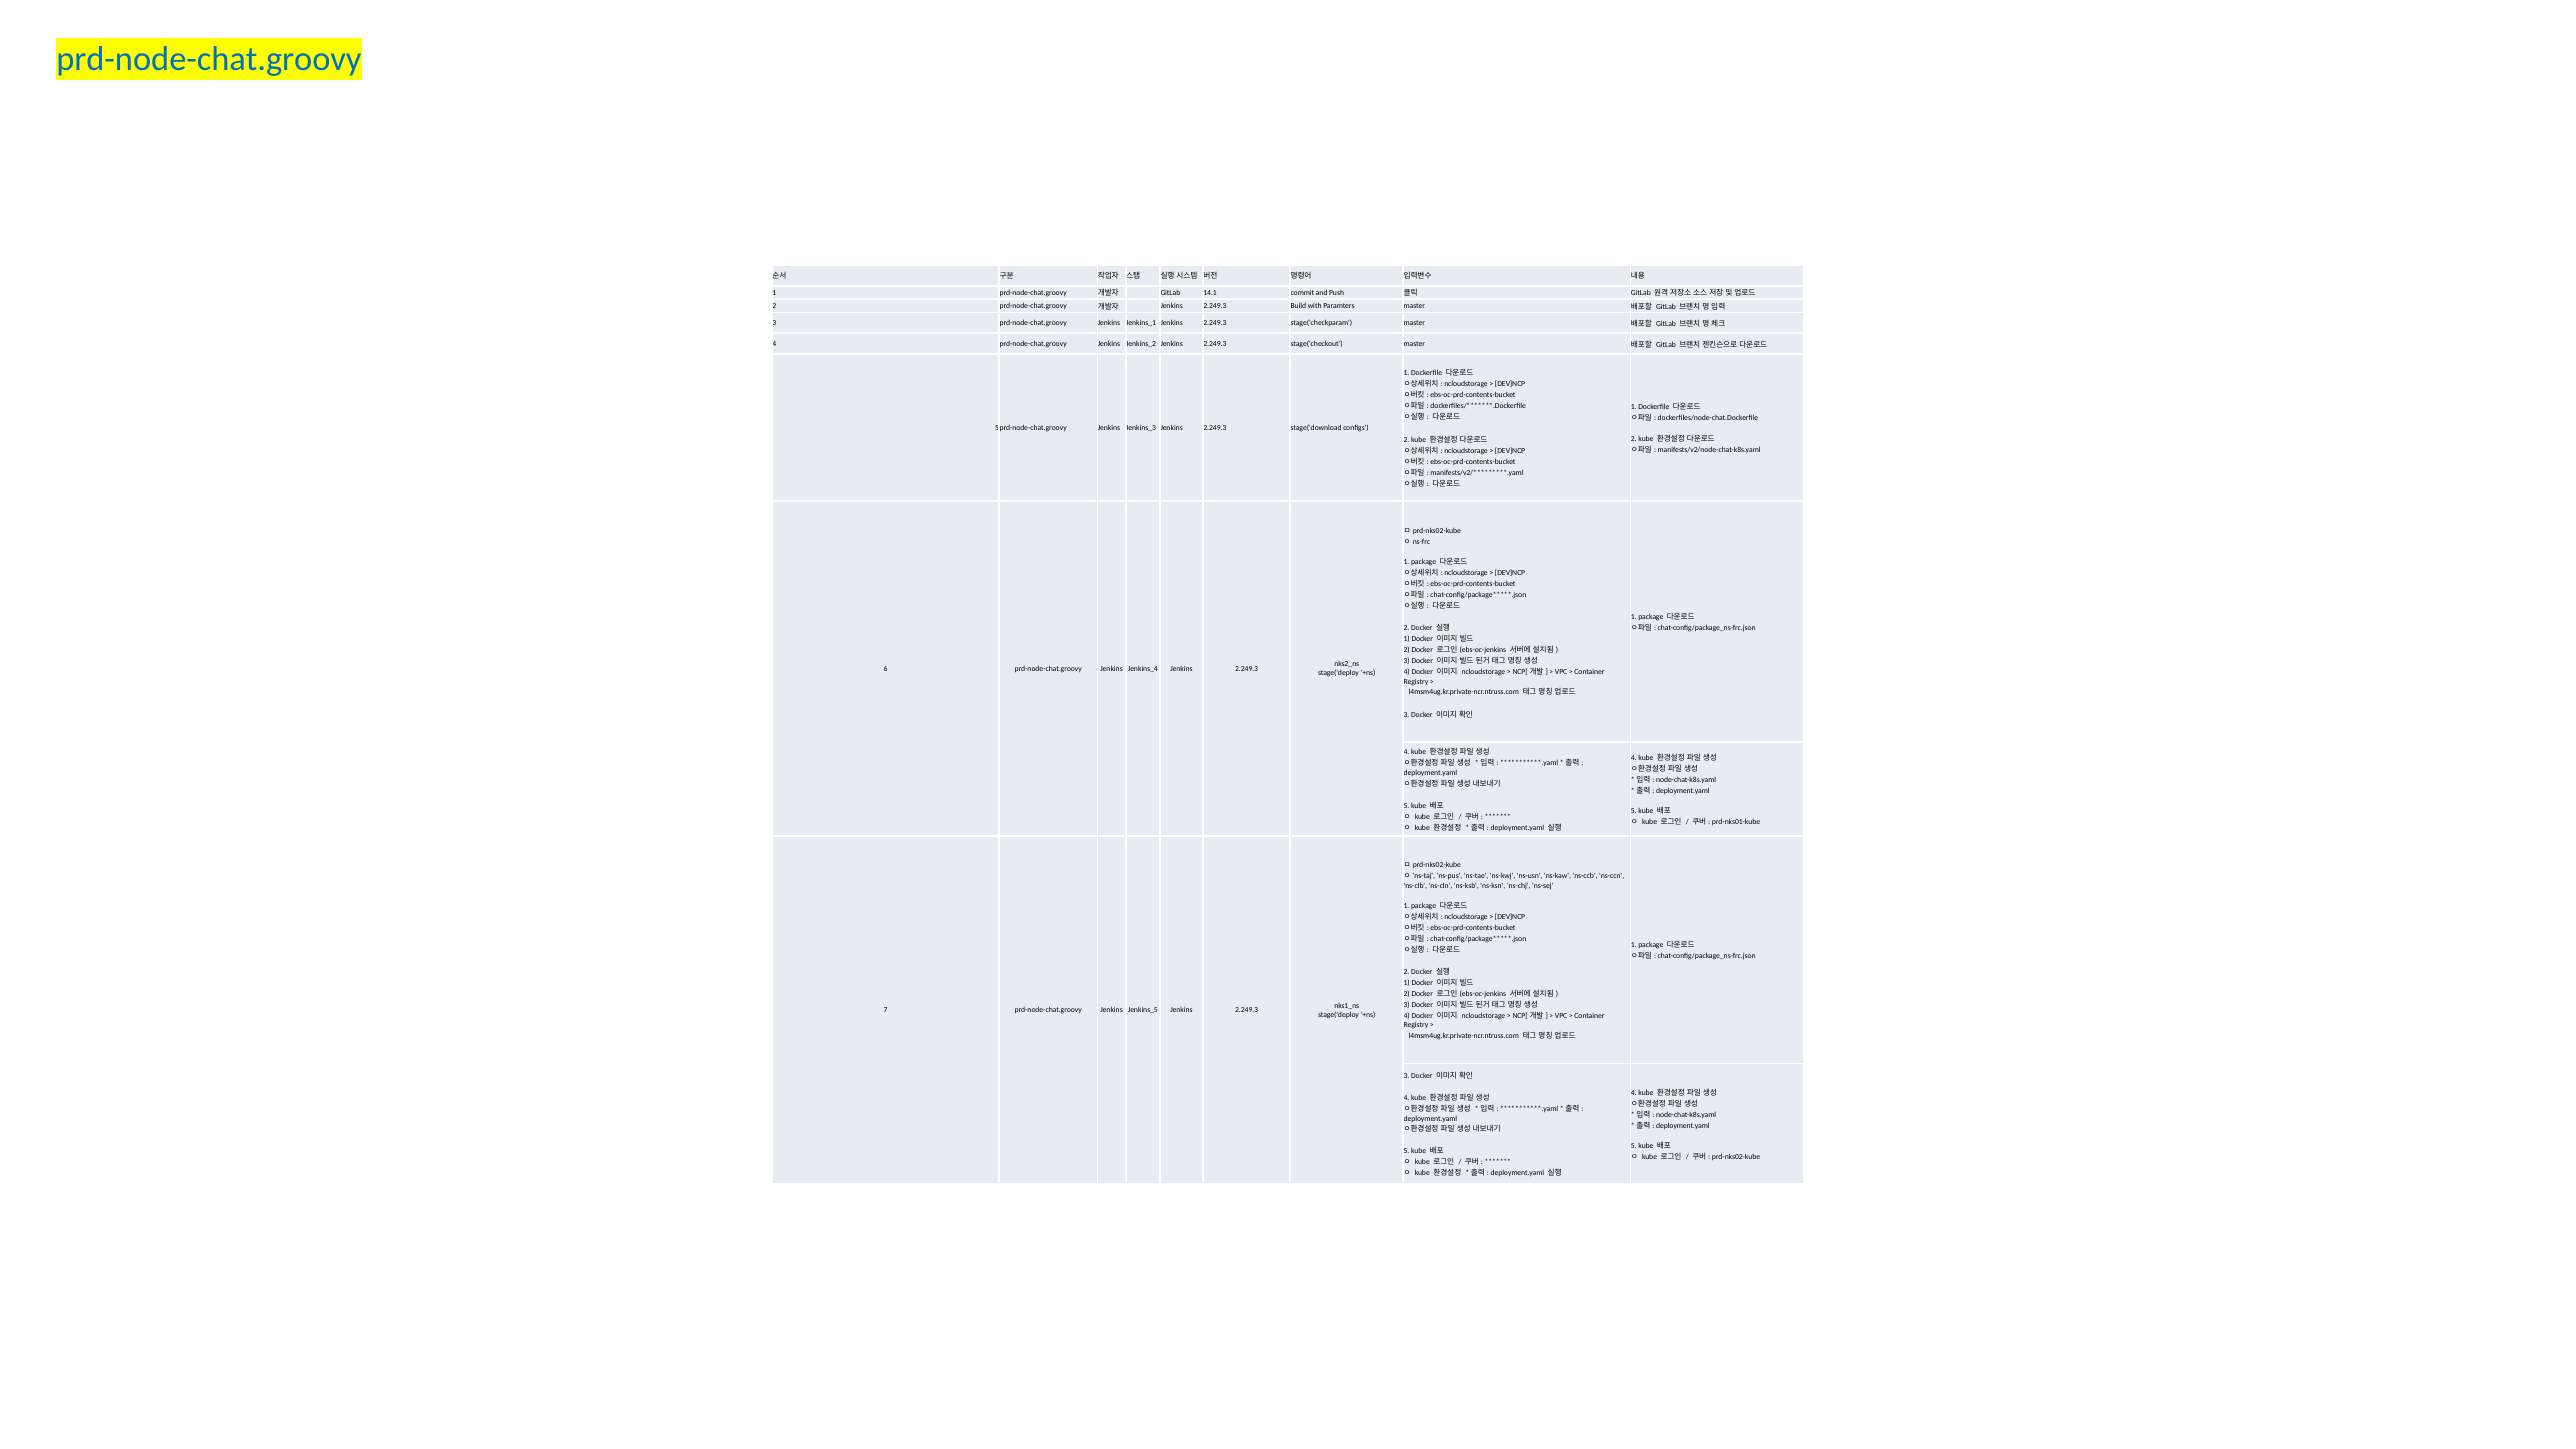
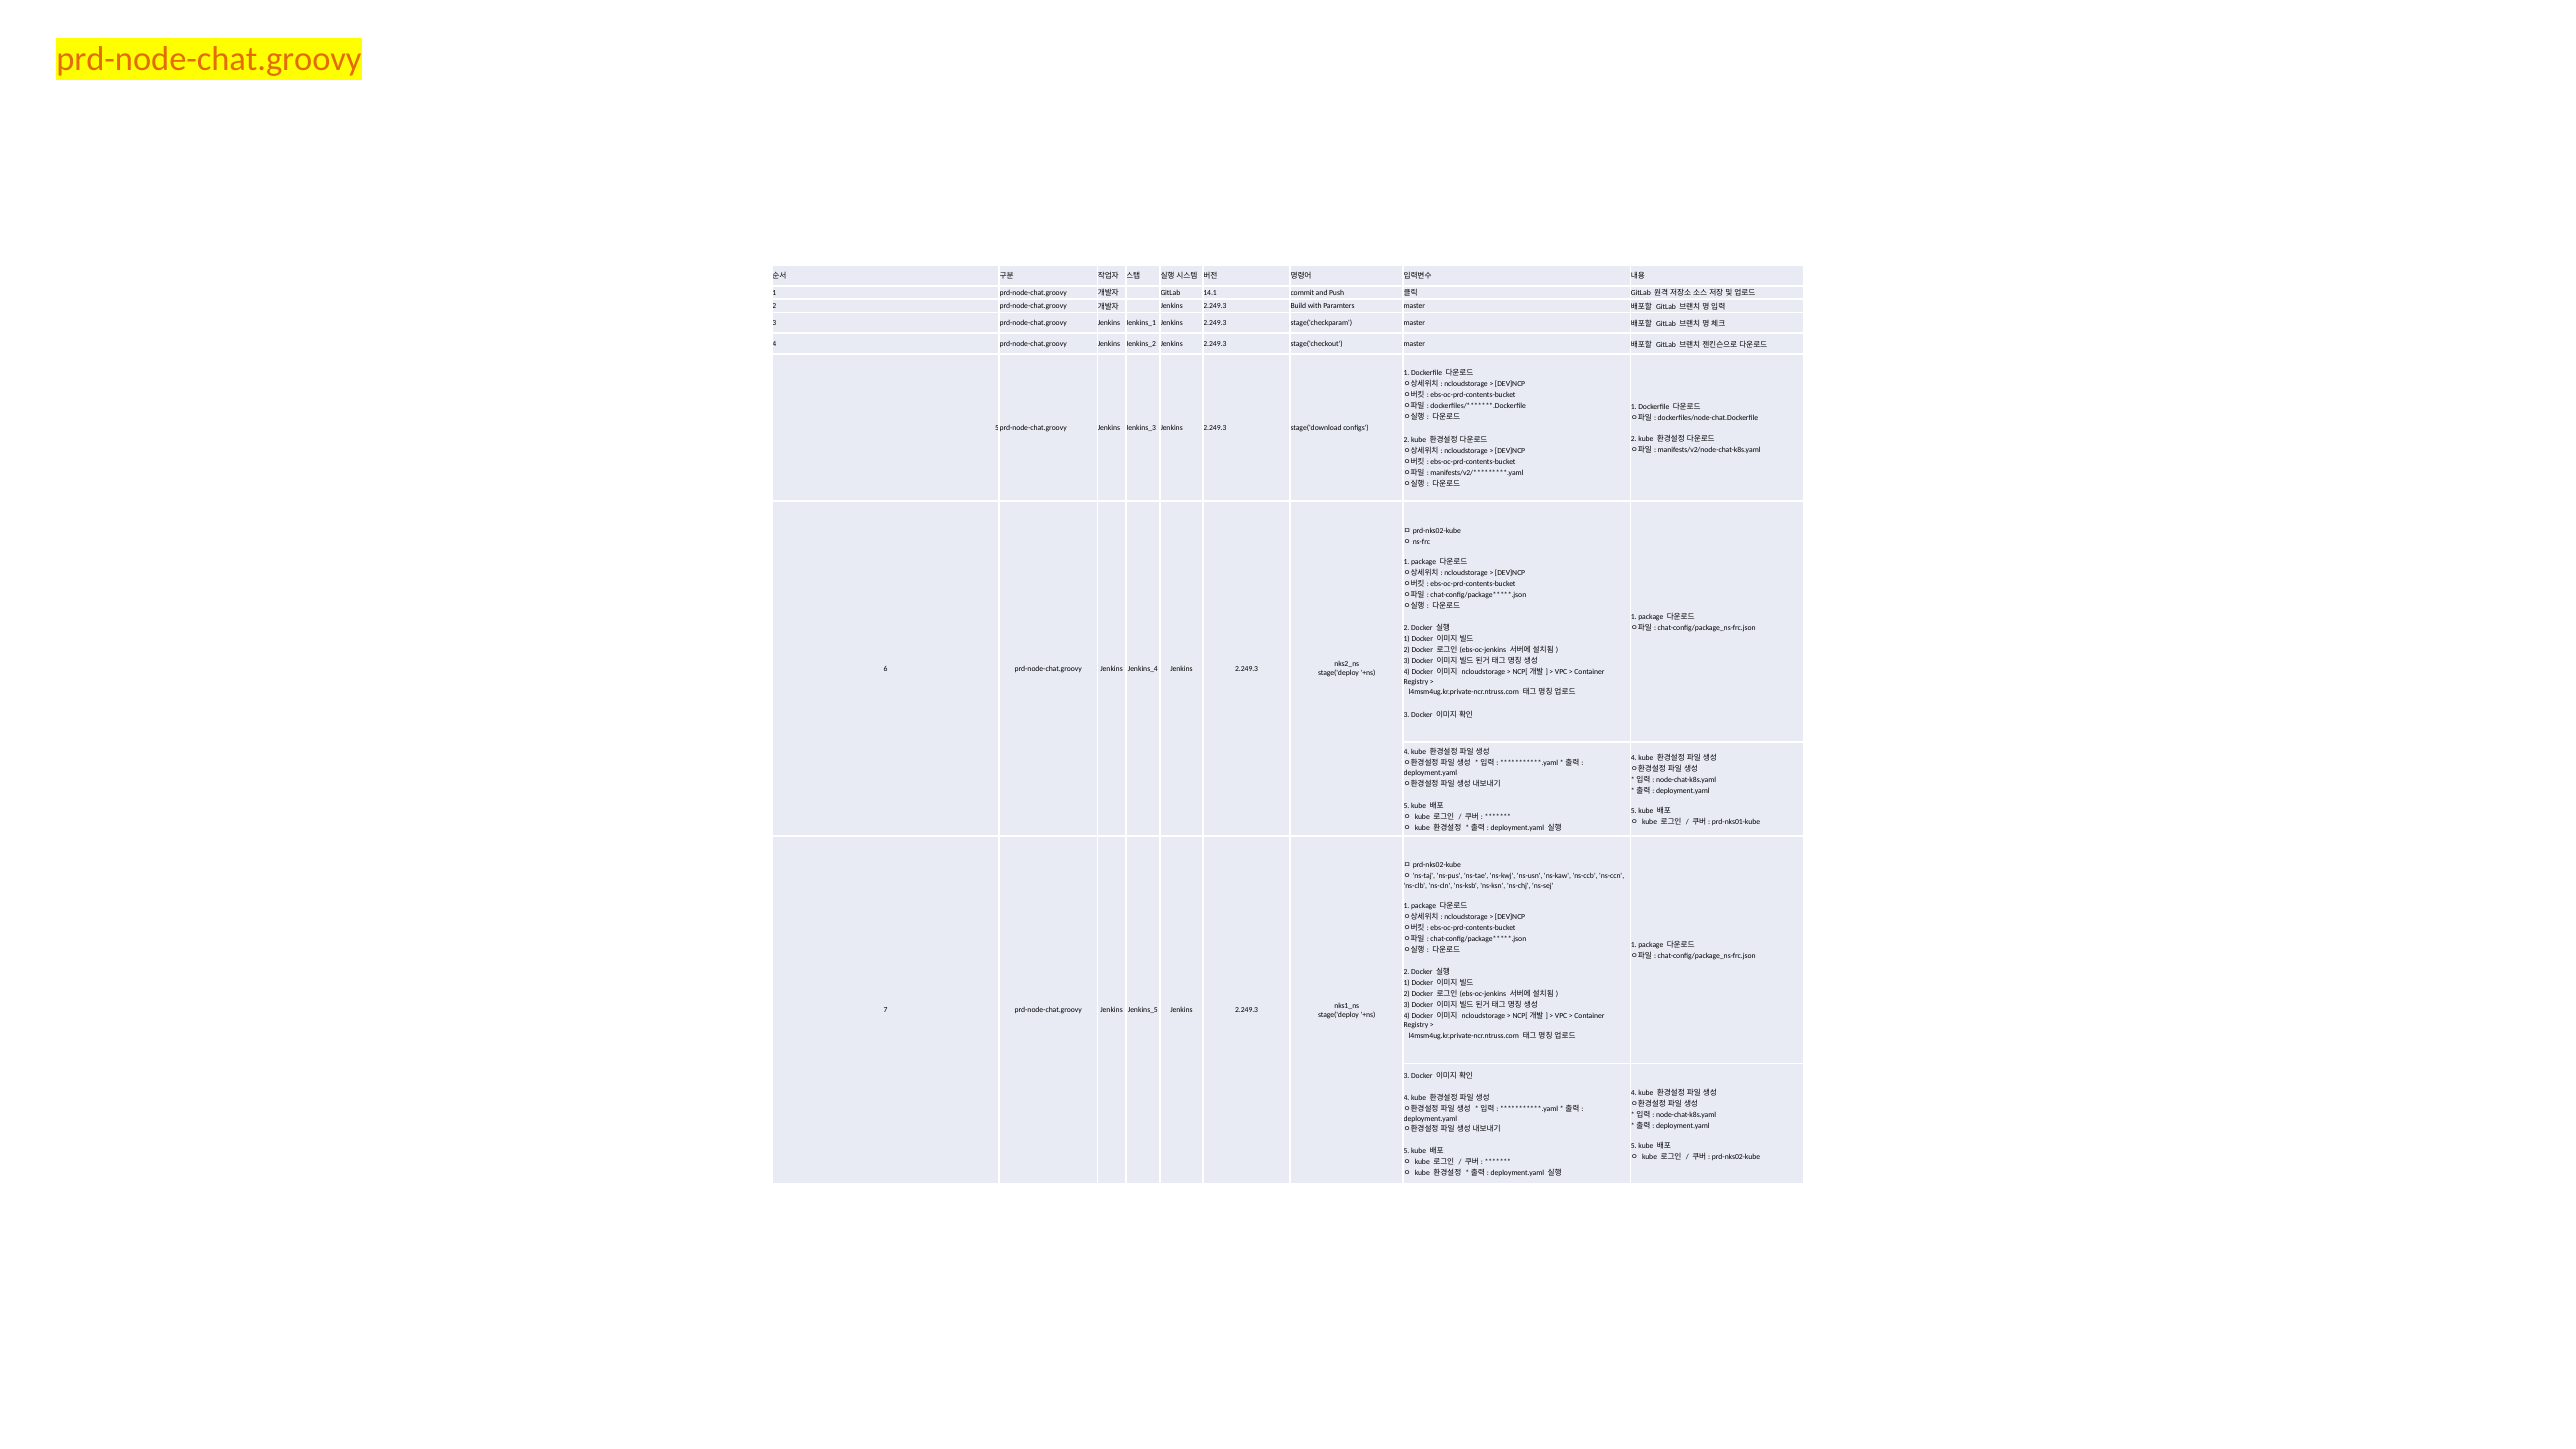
prd-node-chat.groovy colour: blue -> orange (209, 59)
